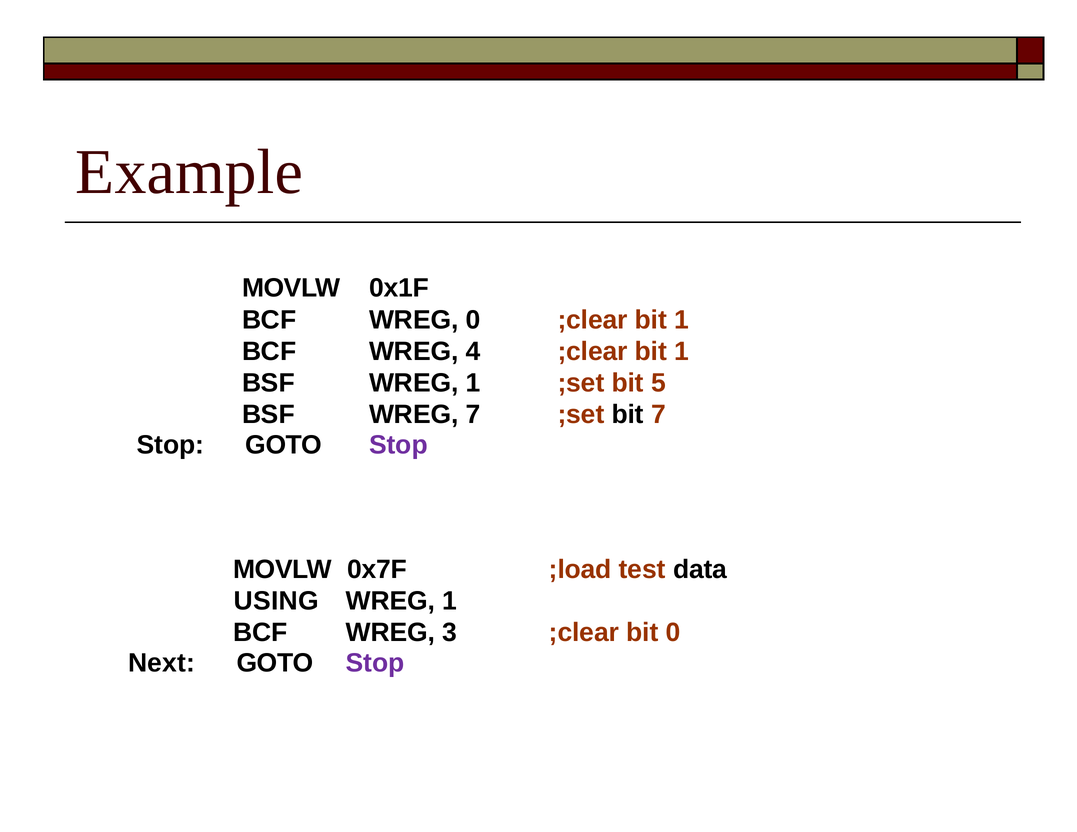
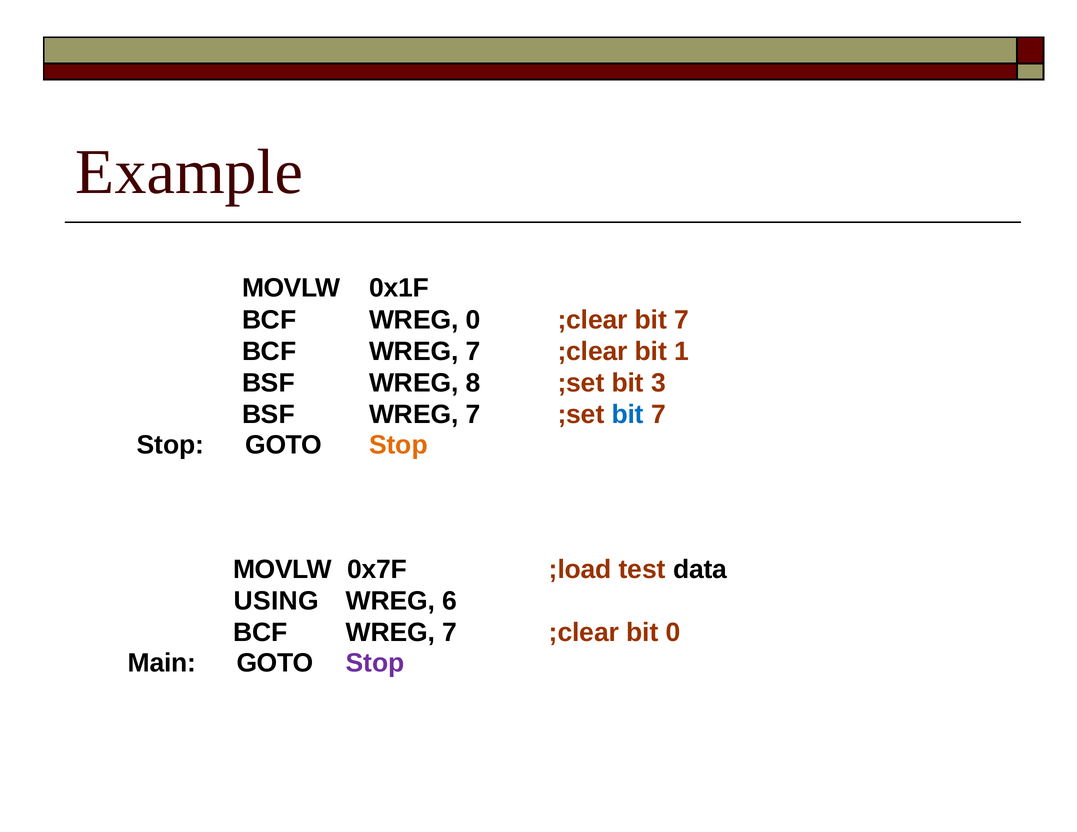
0 ;clear bit 1: 1 -> 7 (682, 320)
4: 4 -> 7 (473, 352)
BSF WREG 1: 1 -> 8 (473, 383)
5: 5 -> 3 (659, 383)
bit colour: black -> blue (628, 415)
Stop colour: purple -> orange (398, 445)
1: 1 -> 6 (450, 601)
3: 3 -> 7 (450, 633)
Next: Next -> Main (162, 663)
